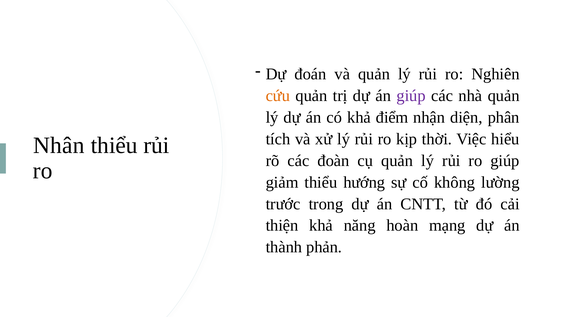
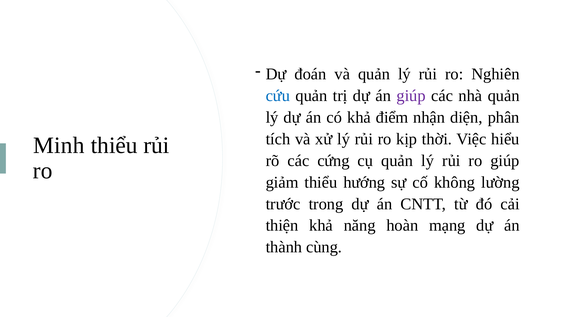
cứu colour: orange -> blue (278, 96)
Nhân: Nhân -> Minh (59, 145)
đoàn: đoàn -> cứng (334, 160)
phản: phản -> cùng (324, 247)
